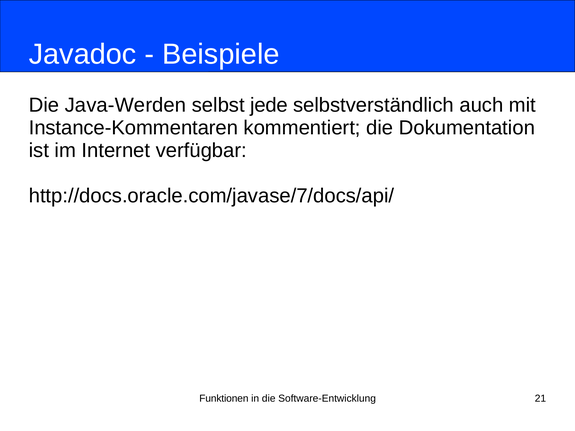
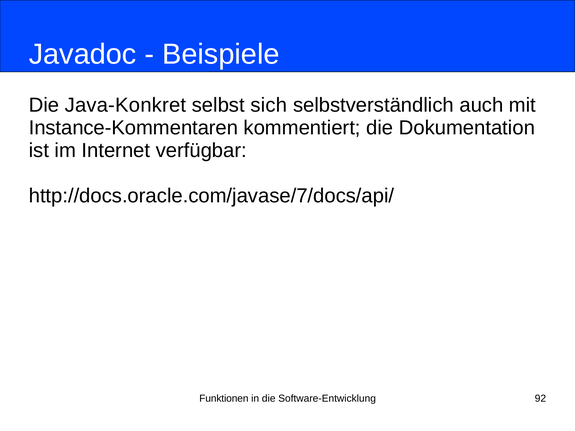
Java-Werden: Java-Werden -> Java-Konkret (125, 105)
jede: jede -> sich (269, 105)
21: 21 -> 92 (540, 399)
